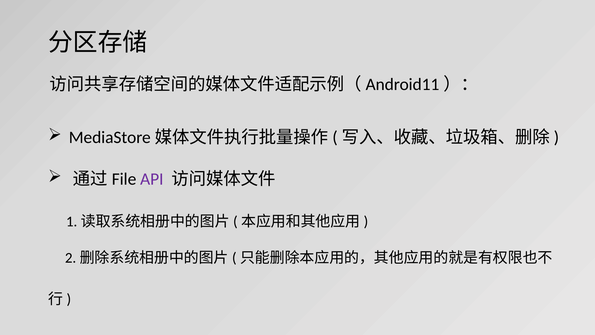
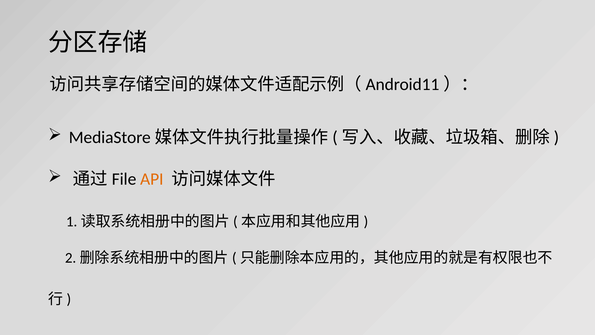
API colour: purple -> orange (152, 179)
